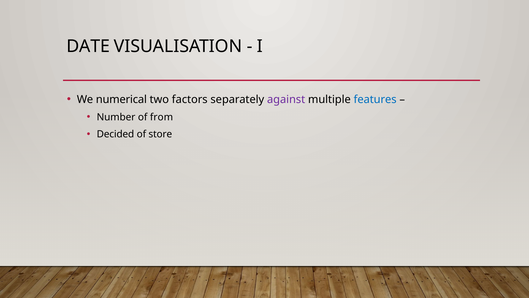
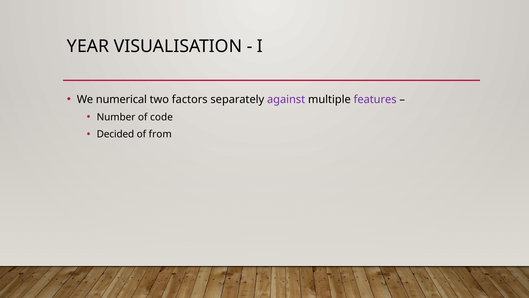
DATE: DATE -> YEAR (88, 46)
features colour: blue -> purple (375, 99)
from: from -> code (161, 117)
store: store -> from (160, 134)
